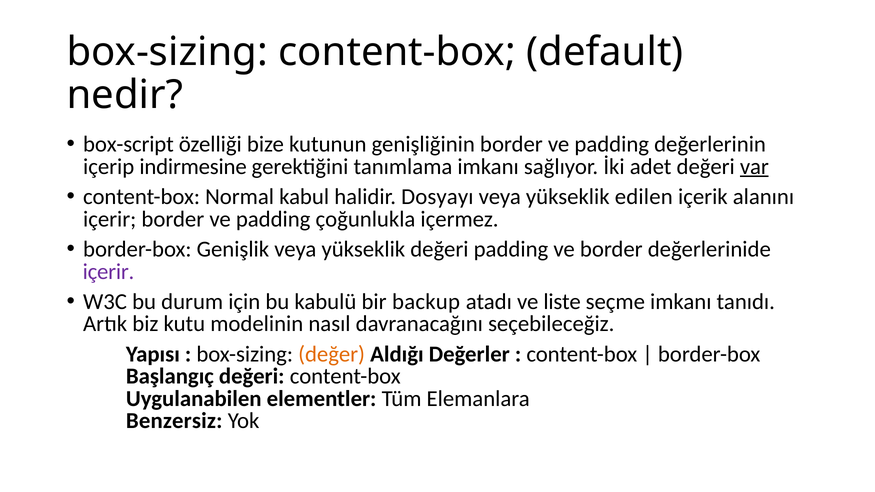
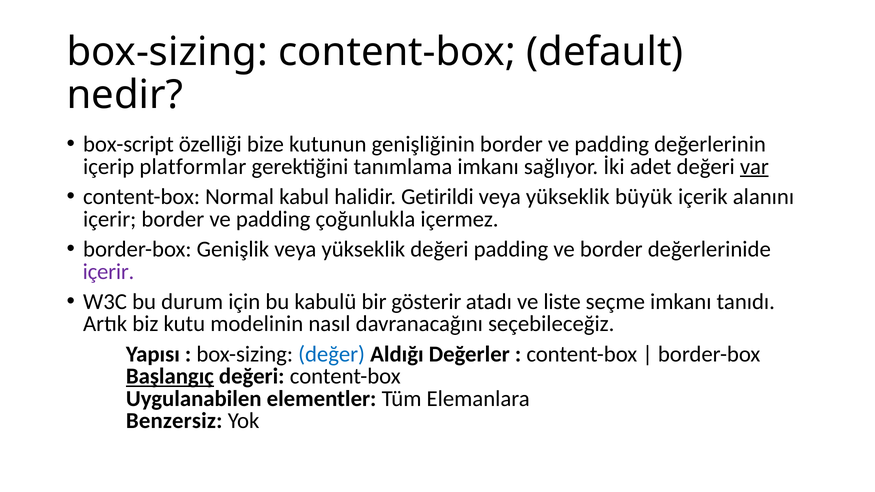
indirmesine: indirmesine -> platformlar (193, 167)
Dosyayı: Dosyayı -> Getirildi (437, 197)
edilen: edilen -> büyük (644, 197)
backup: backup -> gösterir (426, 302)
değer colour: orange -> blue (332, 354)
Başlangıç underline: none -> present (170, 377)
